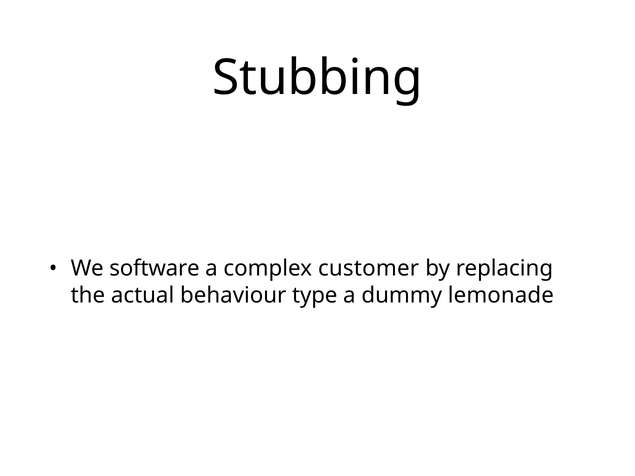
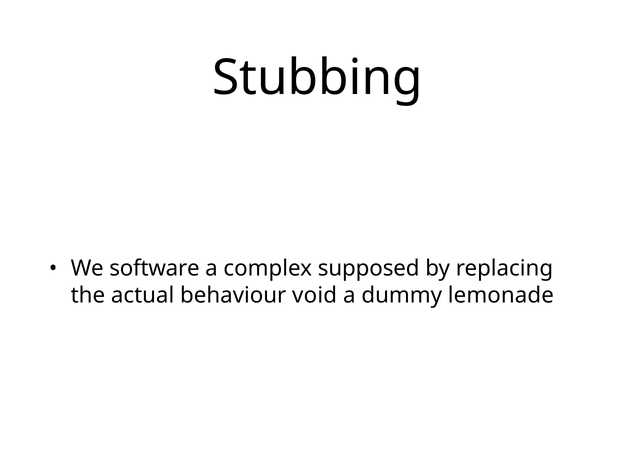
customer: customer -> supposed (369, 269)
type: type -> void (315, 296)
